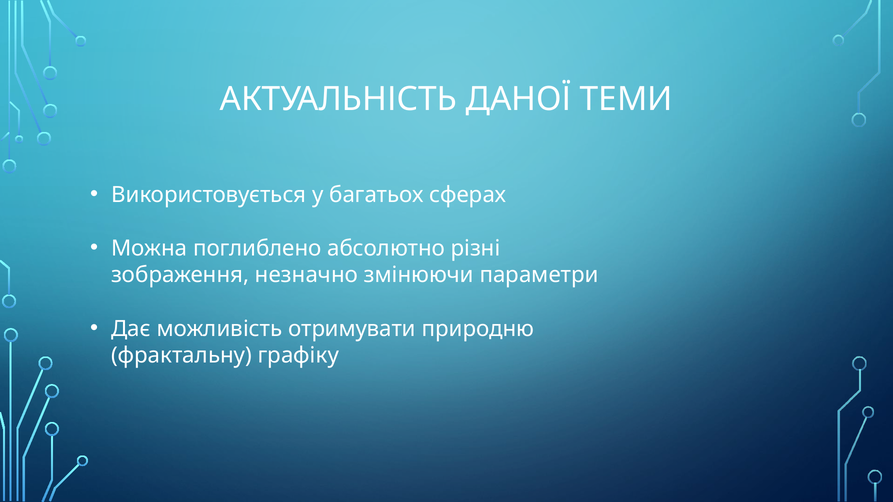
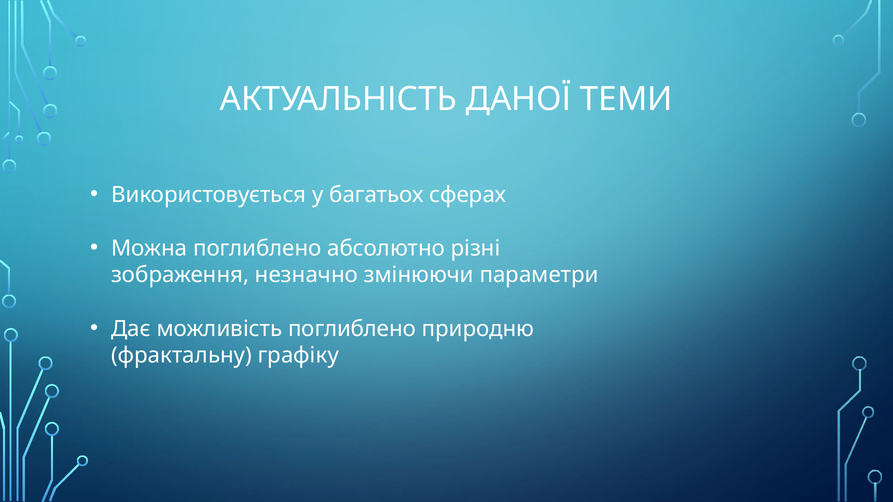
можливість отримувати: отримувати -> поглиблено (352, 329)
